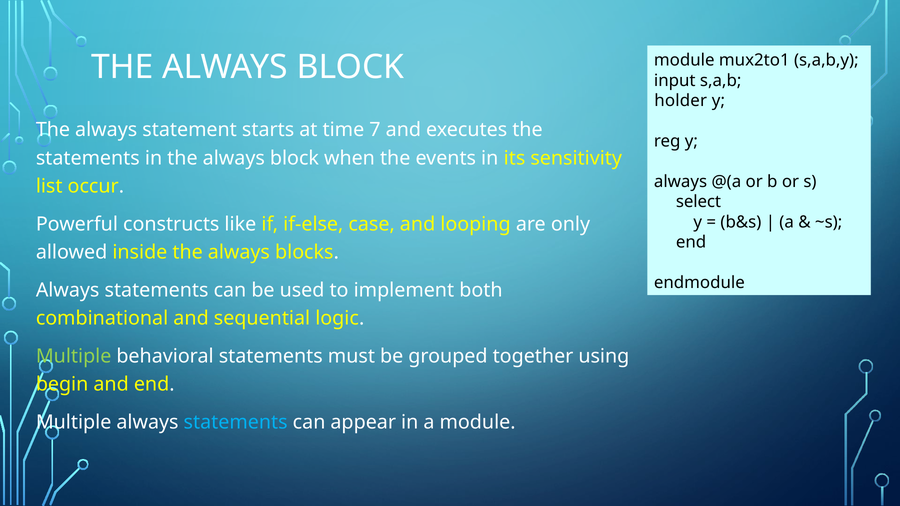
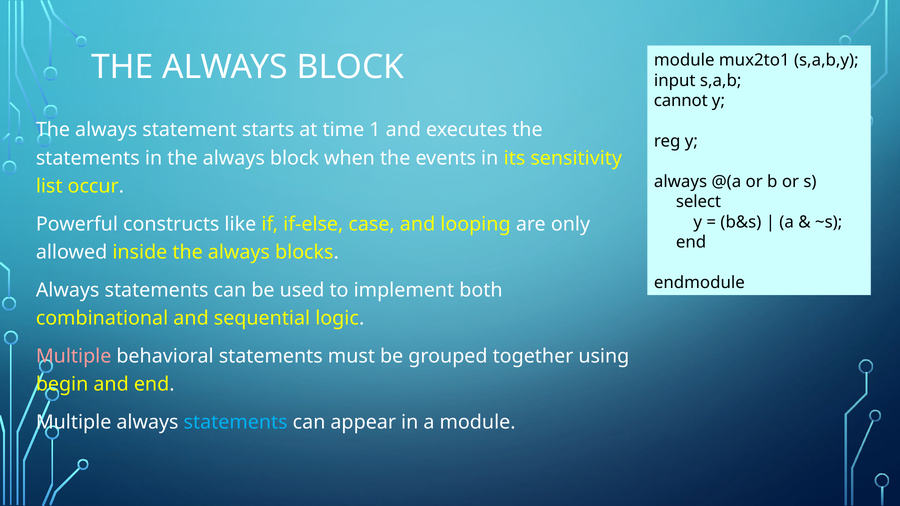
holder: holder -> cannot (681, 101)
7: 7 -> 1 (375, 130)
Multiple colour: light green -> pink (74, 356)
